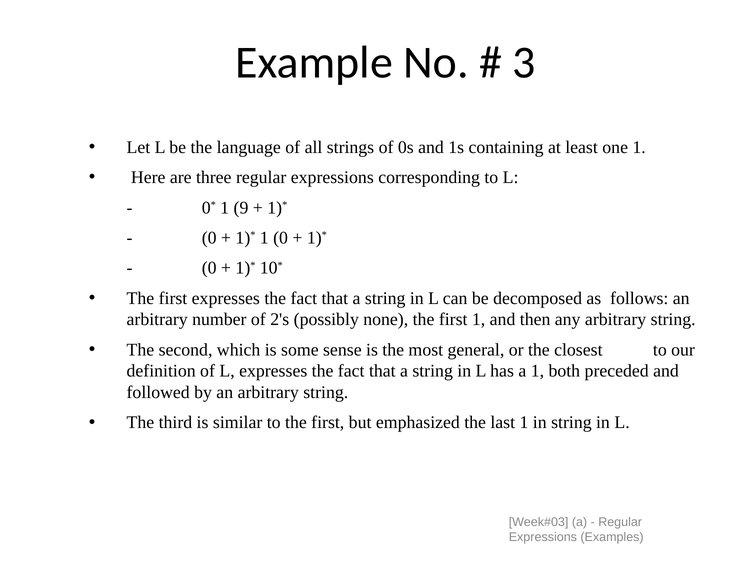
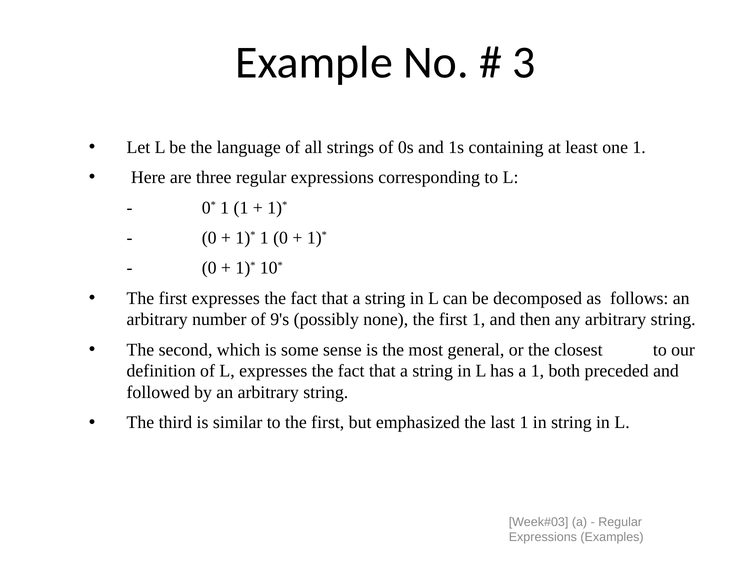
1 9: 9 -> 1 (241, 208)
2's: 2's -> 9's (280, 320)
